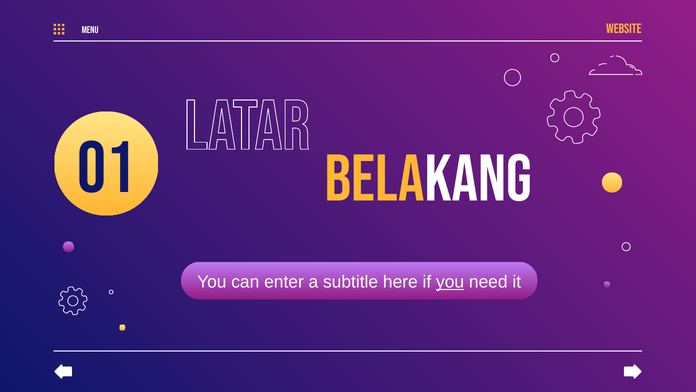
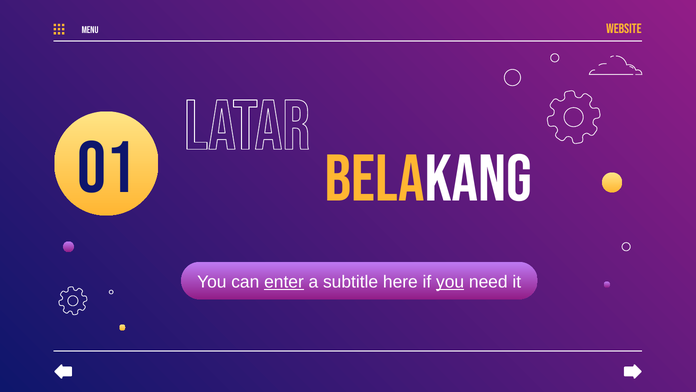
enter underline: none -> present (284, 281)
